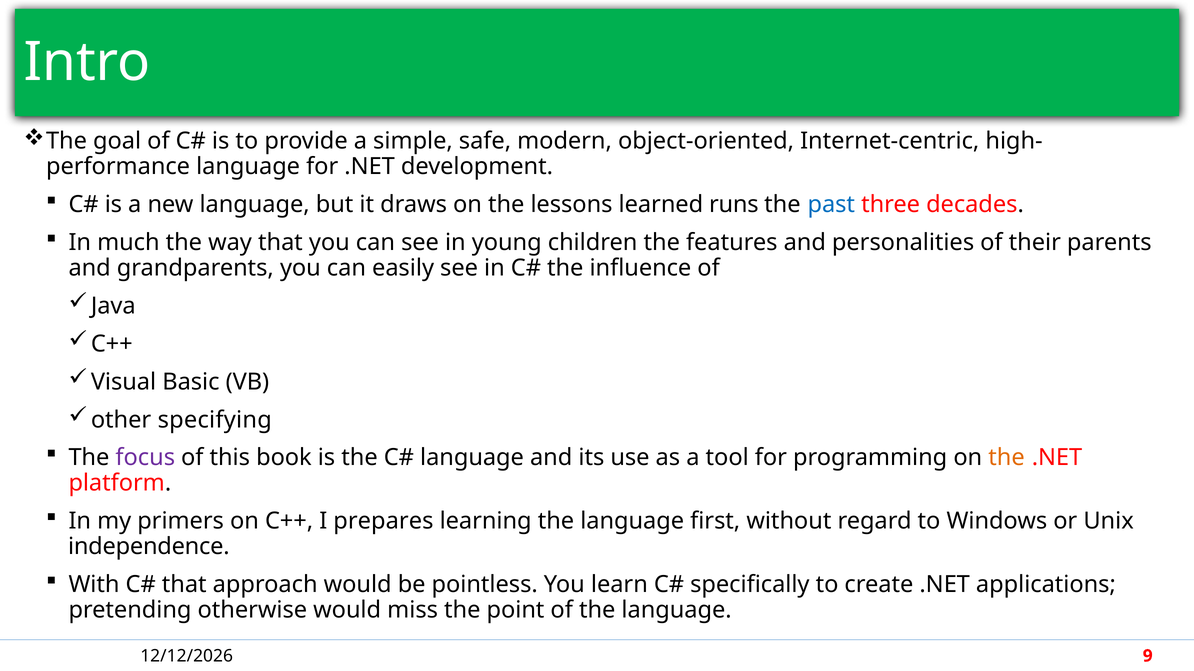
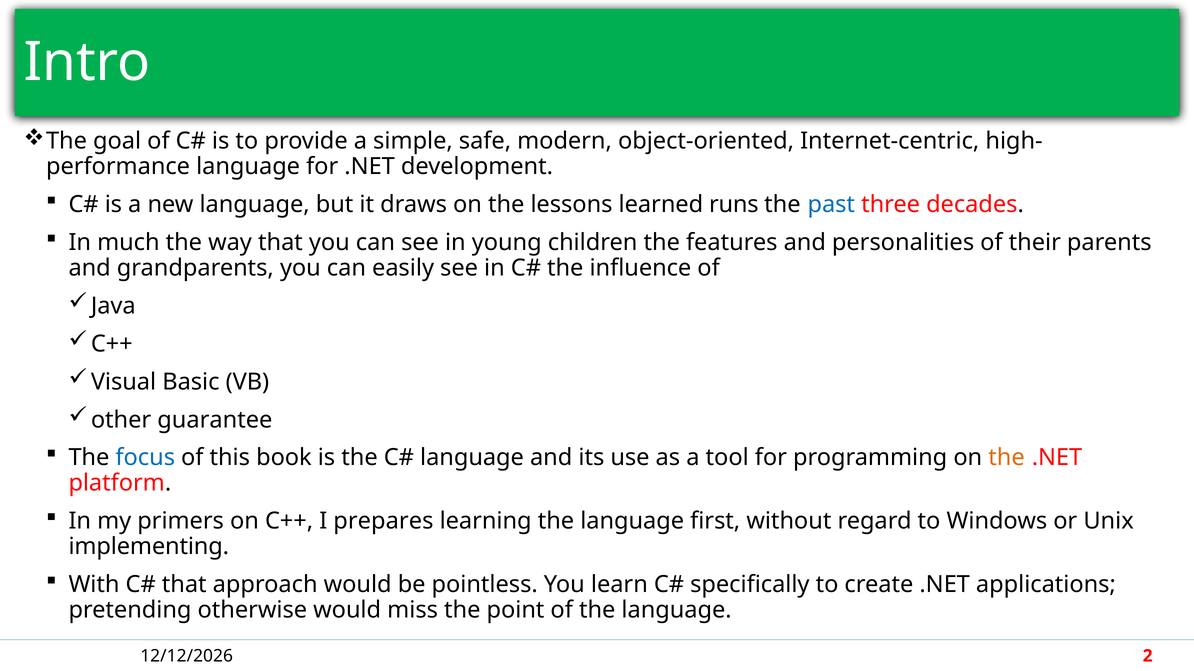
specifying: specifying -> guarantee (215, 420)
focus colour: purple -> blue (145, 458)
independence: independence -> implementing (149, 547)
9: 9 -> 2 (1148, 656)
